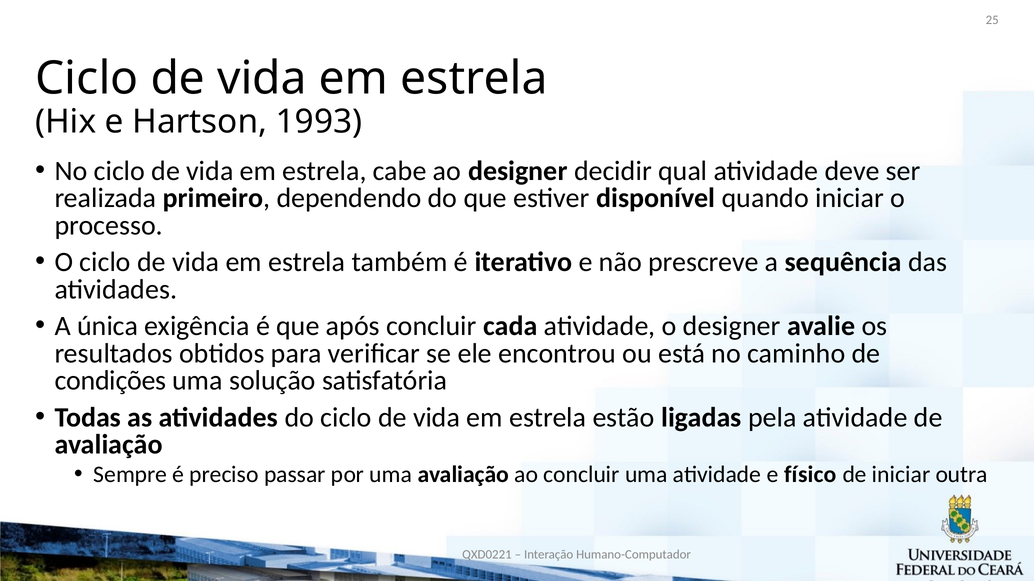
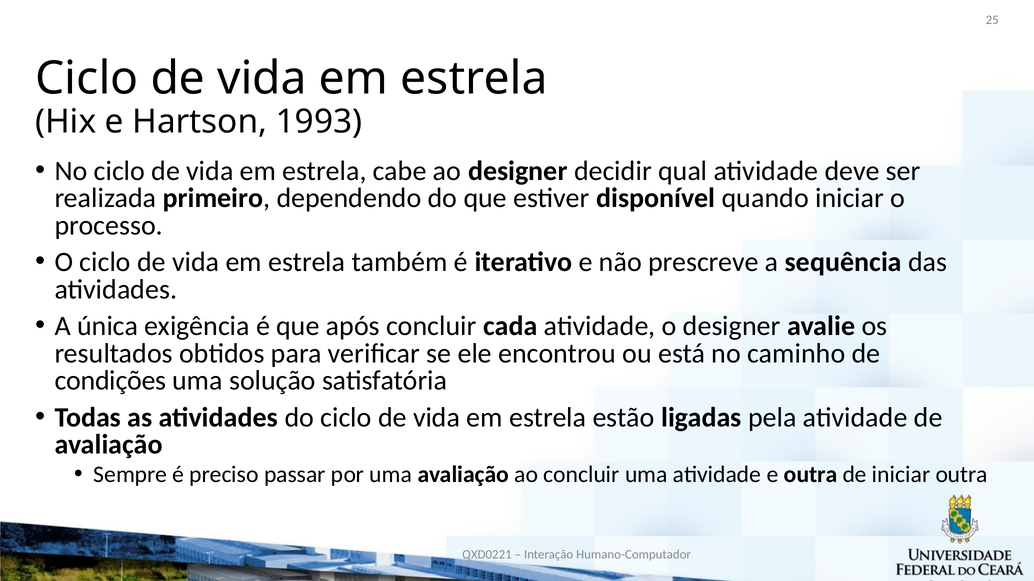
e físico: físico -> outra (811, 475)
